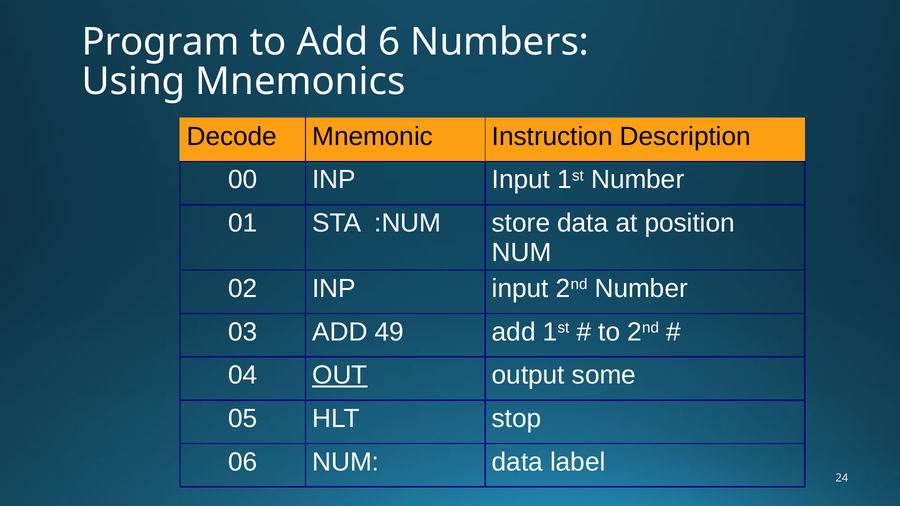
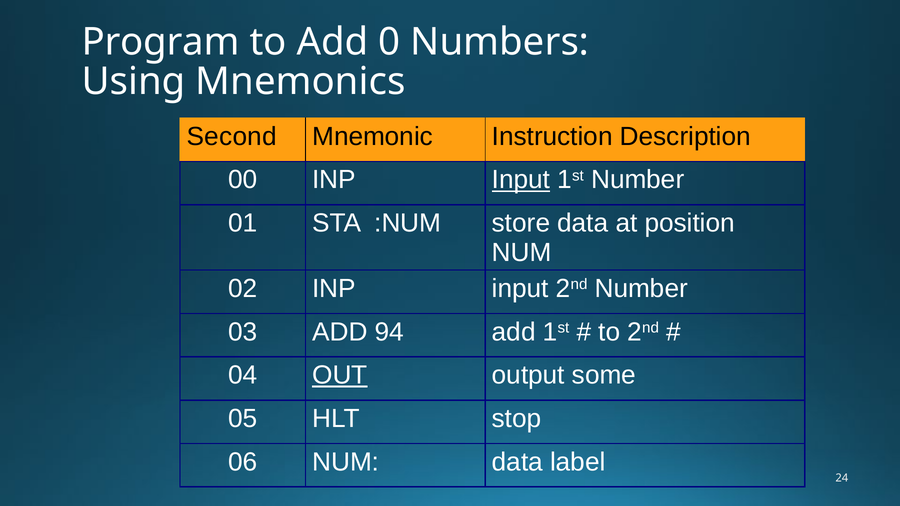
6: 6 -> 0 (389, 42)
Decode: Decode -> Second (232, 137)
Input underline: none -> present (521, 180)
49: 49 -> 94 (389, 332)
